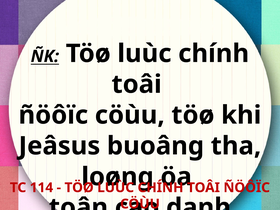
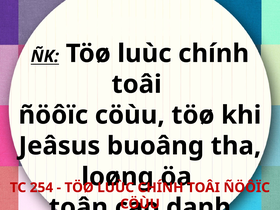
114: 114 -> 254 (41, 188)
